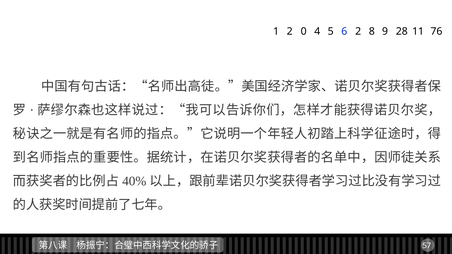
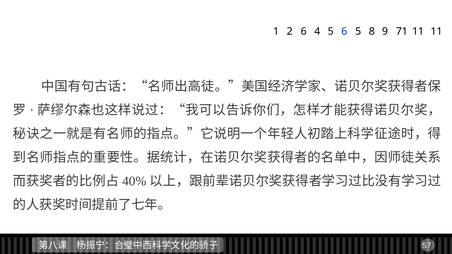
2 0: 0 -> 6 (304, 31)
6 2: 2 -> 5 (358, 31)
28: 28 -> 71 (402, 31)
11 76: 76 -> 11 (436, 31)
